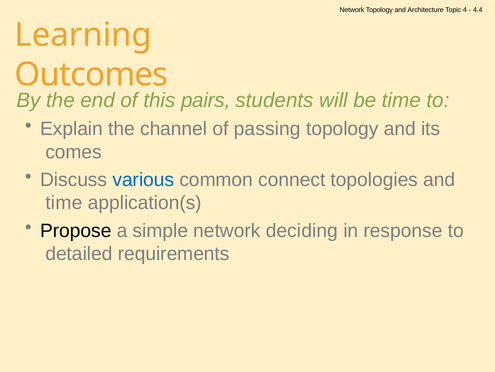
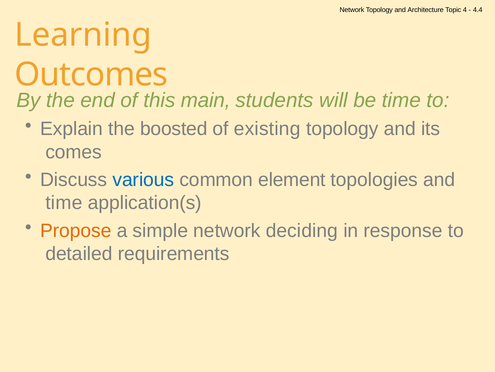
pairs: pairs -> main (206, 100)
channel: channel -> boosted (174, 129)
passing: passing -> existing (267, 129)
connect: connect -> element (292, 179)
Propose colour: black -> orange (76, 230)
